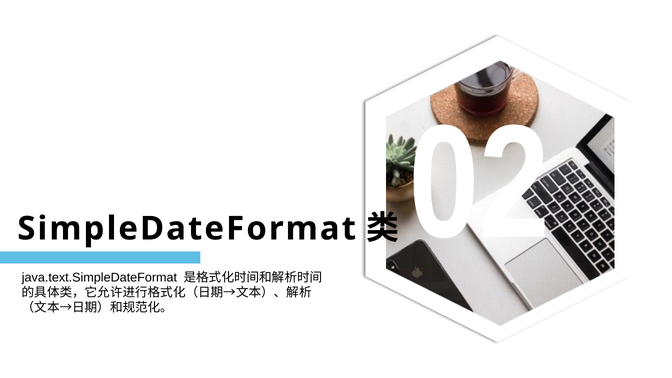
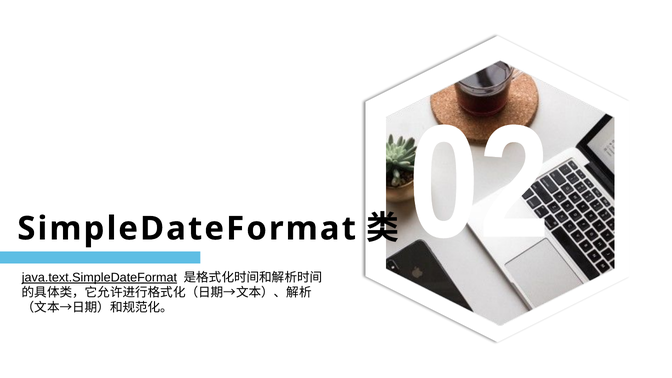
java.text.SimpleDateFormat underline: none -> present (99, 278)
